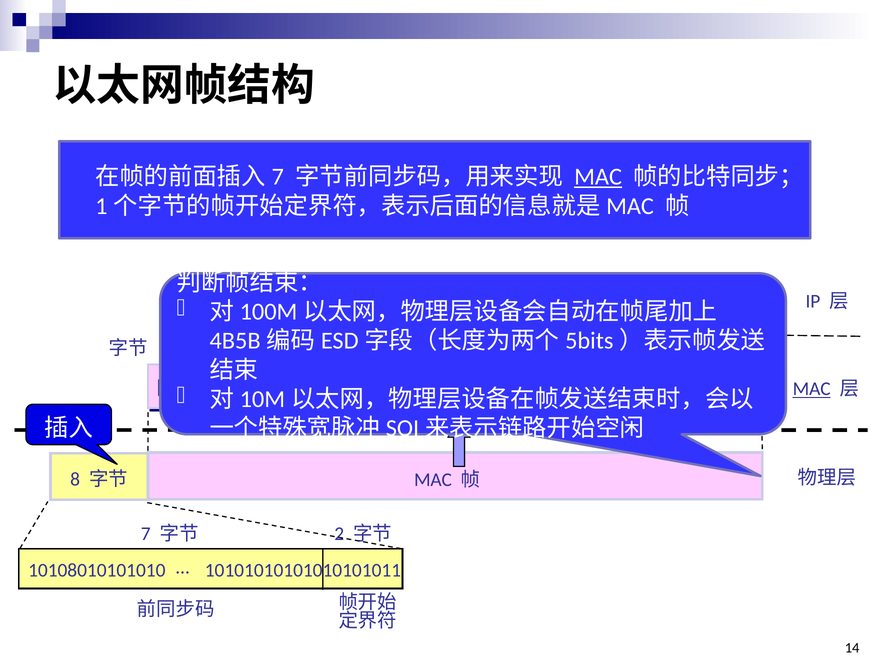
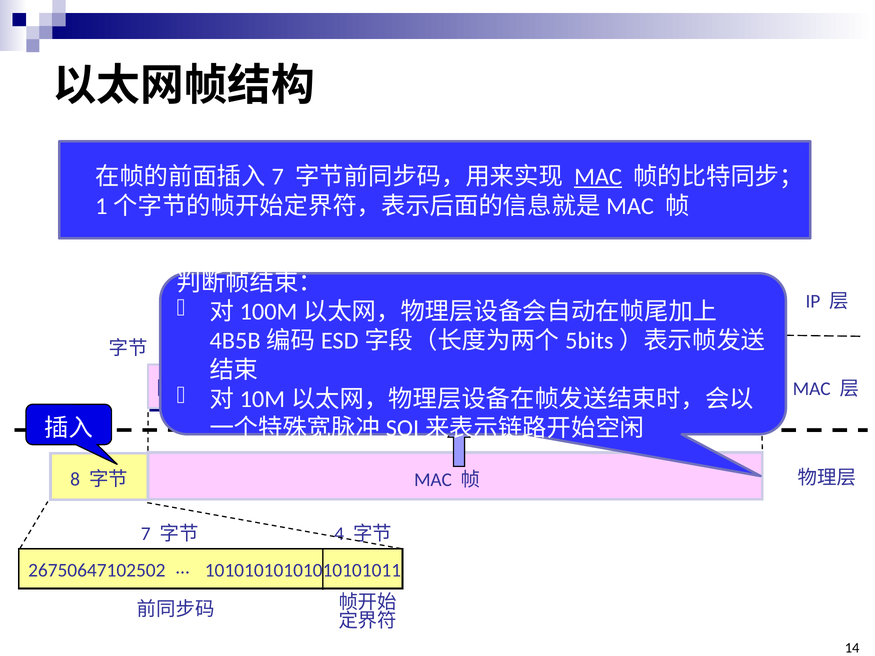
MAC underline: present -> none (812, 389)
2: 2 -> 4 (339, 534)
10108010101010: 10108010101010 -> 26750647102502 (97, 570)
